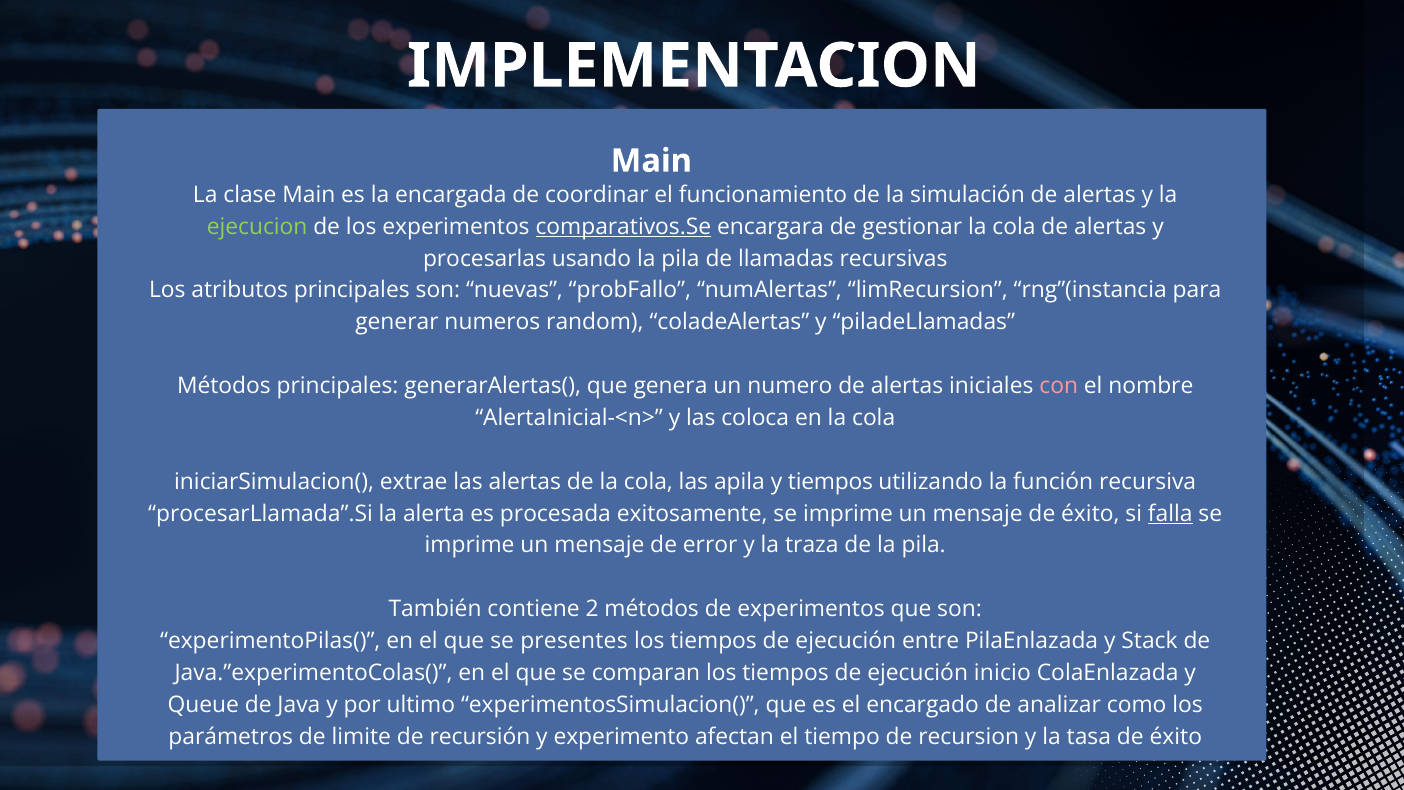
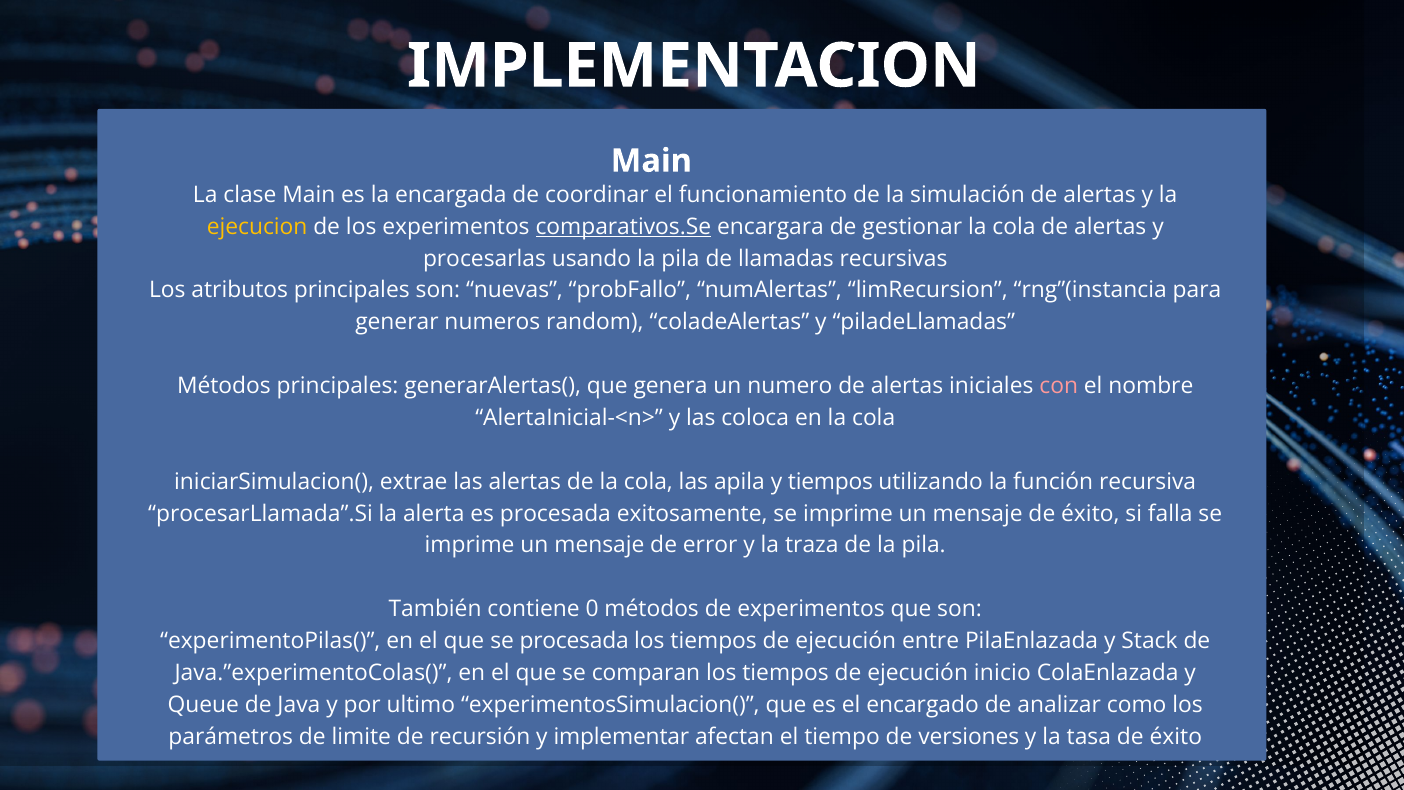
ejecucion colour: light green -> yellow (257, 227)
falla underline: present -> none (1170, 513)
2: 2 -> 0 (592, 609)
se presentes: presentes -> procesada (574, 641)
experimento: experimento -> implementar (621, 736)
recursion: recursion -> versiones (969, 736)
